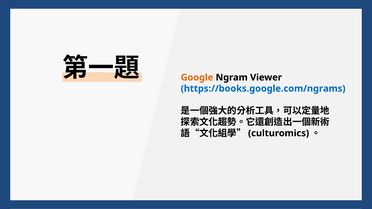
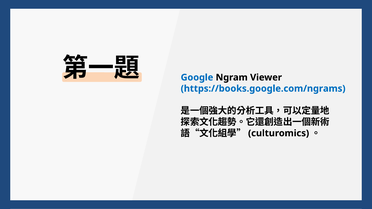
Google colour: orange -> blue (197, 78)
